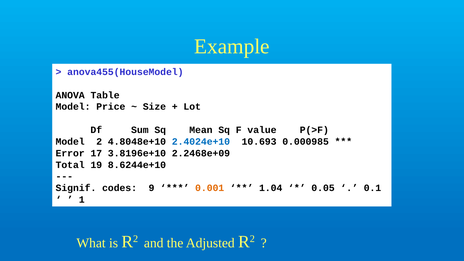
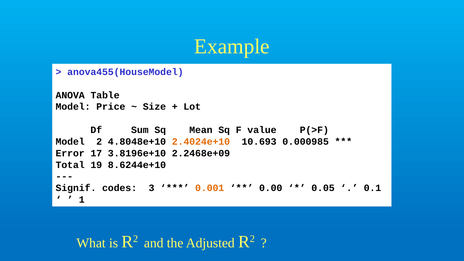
2.4024e+10 colour: blue -> orange (201, 142)
9: 9 -> 3 (152, 188)
1.04: 1.04 -> 0.00 (271, 188)
